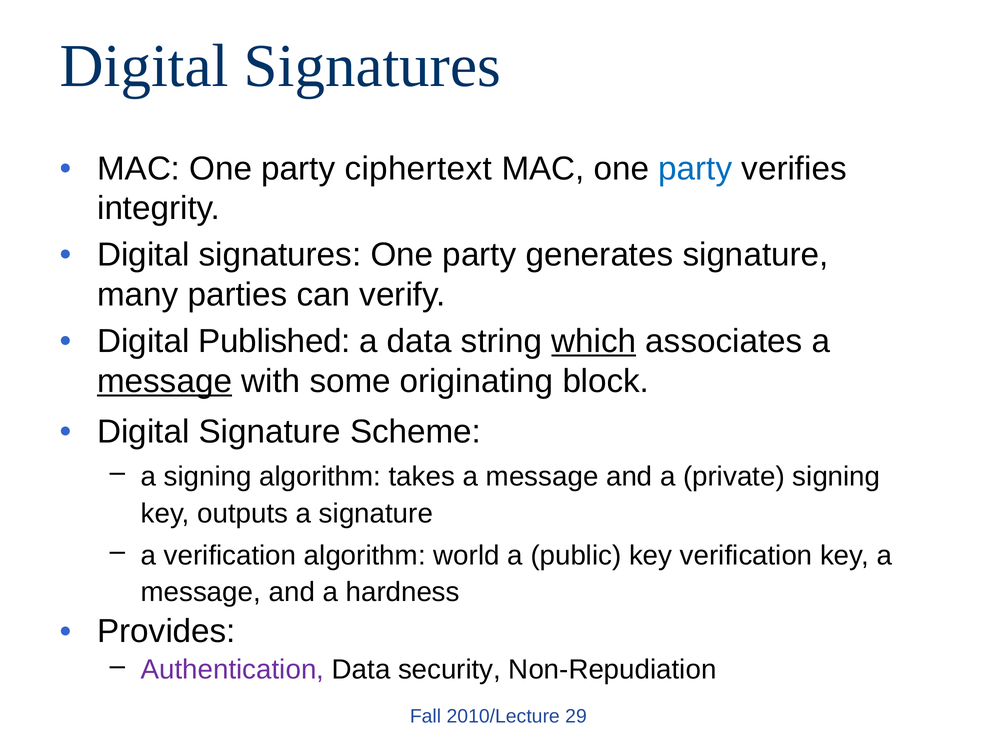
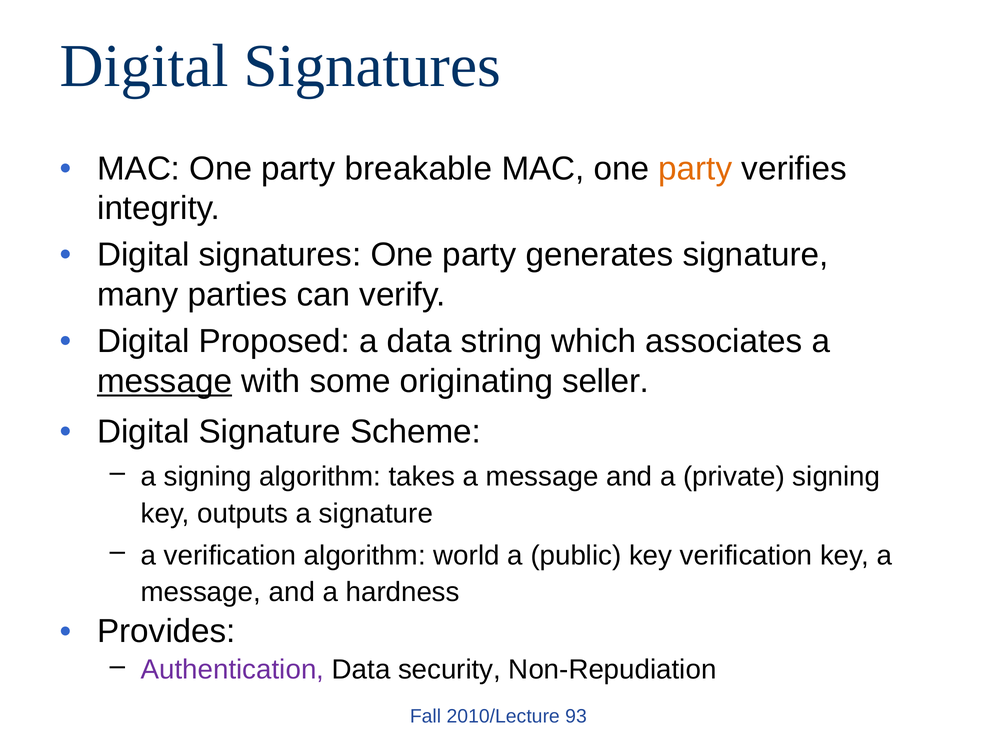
ciphertext: ciphertext -> breakable (418, 168)
party colour: blue -> orange (695, 168)
Published: Published -> Proposed (274, 341)
which underline: present -> none (594, 341)
block: block -> seller (606, 381)
29: 29 -> 93 (576, 716)
